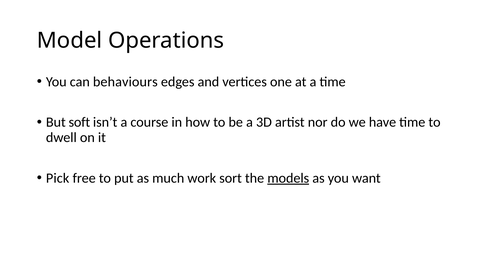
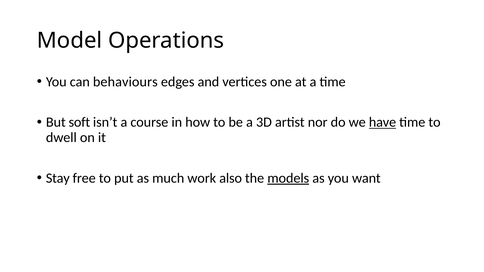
have underline: none -> present (382, 122)
Pick: Pick -> Stay (58, 178)
sort: sort -> also (231, 178)
